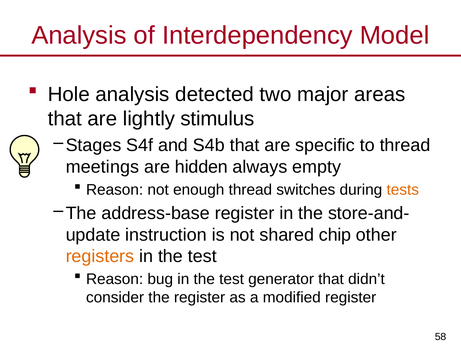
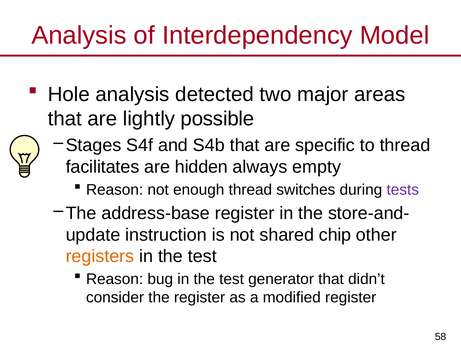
stimulus: stimulus -> possible (217, 119)
meetings: meetings -> facilitates (103, 167)
tests colour: orange -> purple (403, 190)
